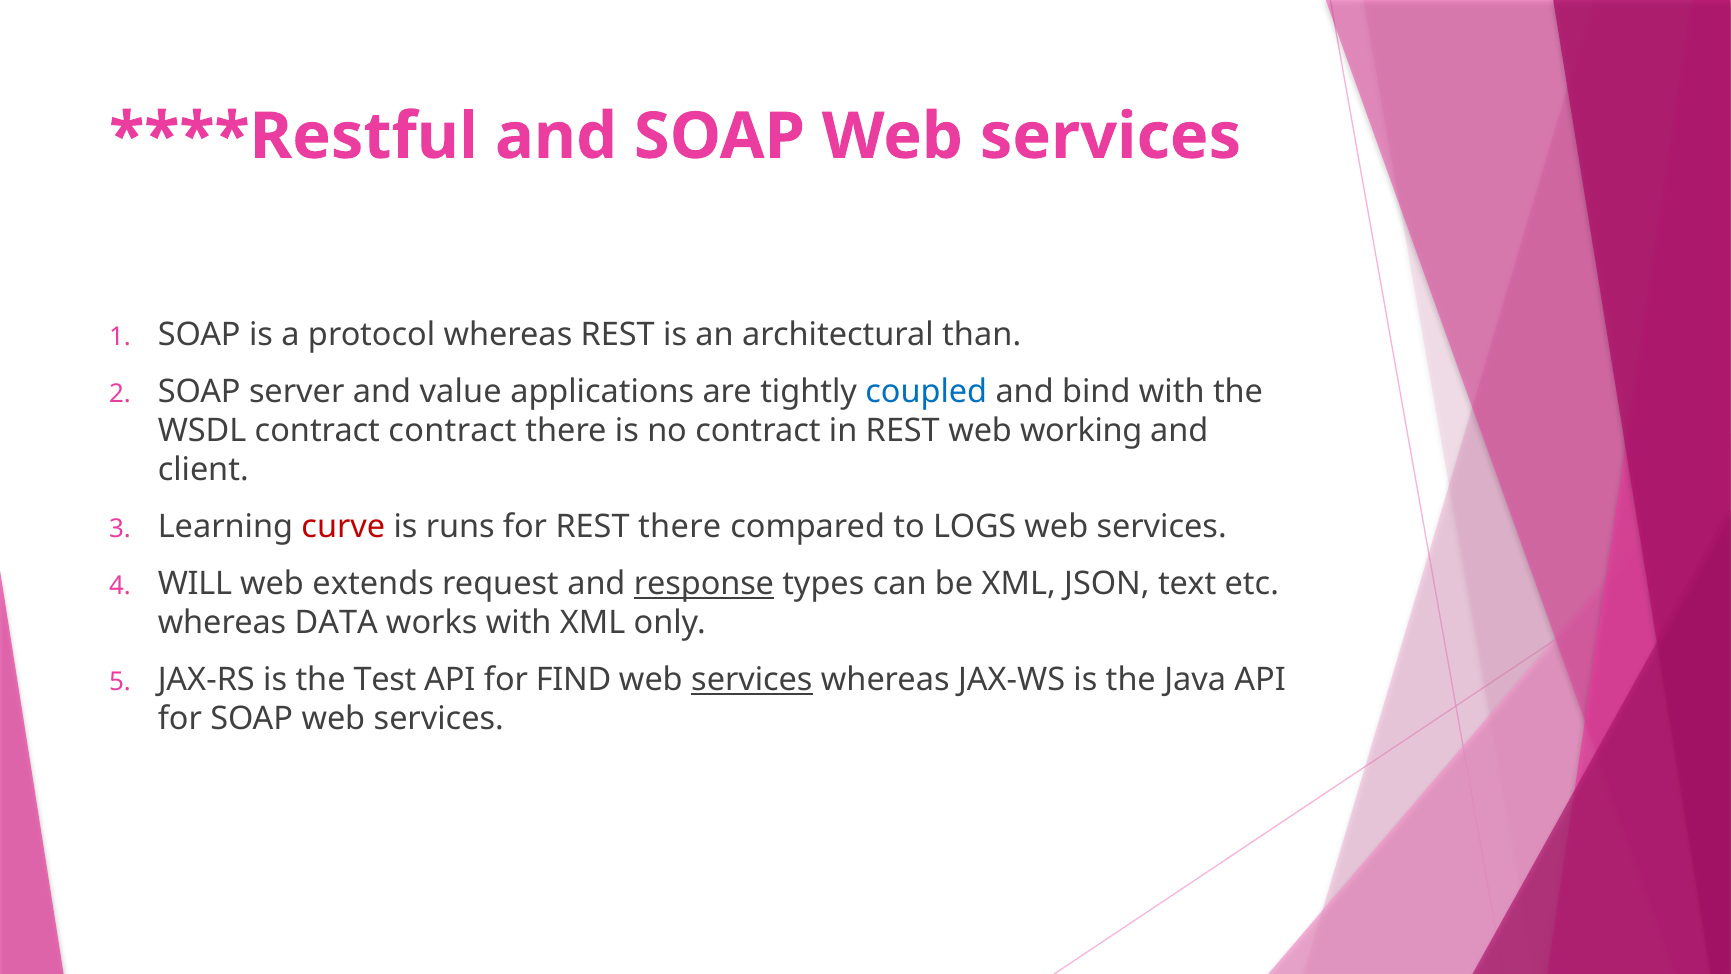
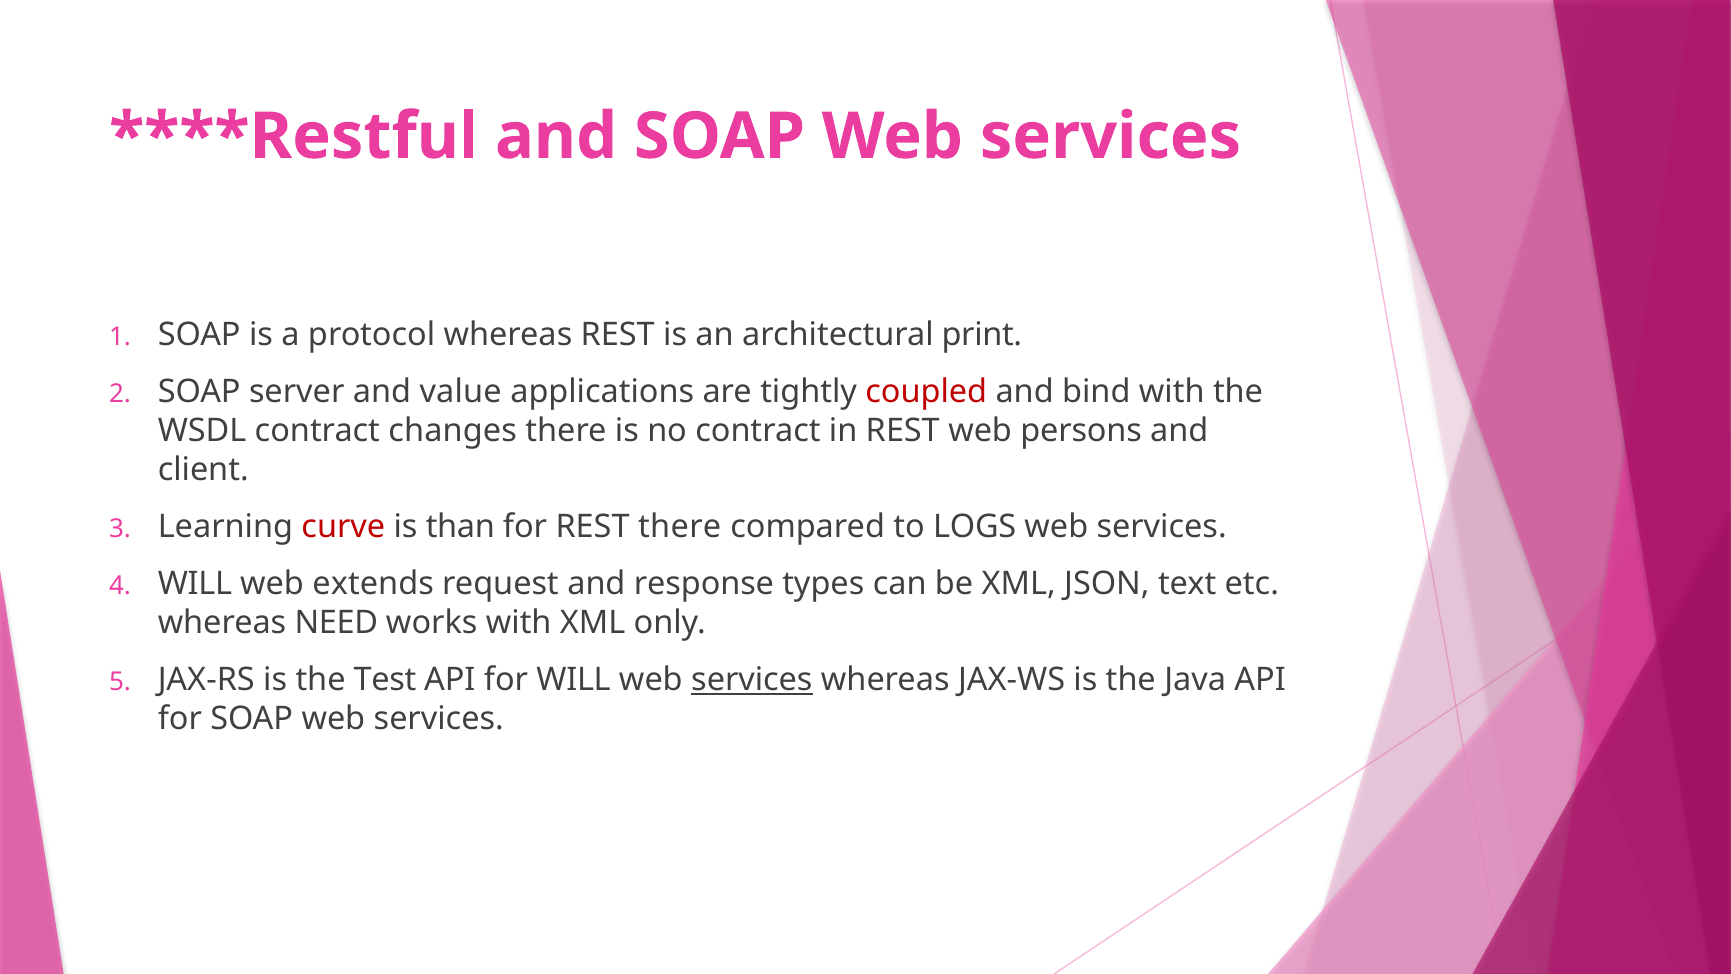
than: than -> print (982, 335)
coupled colour: blue -> red (926, 392)
contract contract: contract -> changes (453, 431)
working: working -> persons (1081, 431)
runs: runs -> than (460, 527)
response underline: present -> none (704, 584)
DATA: DATA -> NEED (336, 623)
for FIND: FIND -> WILL (574, 680)
